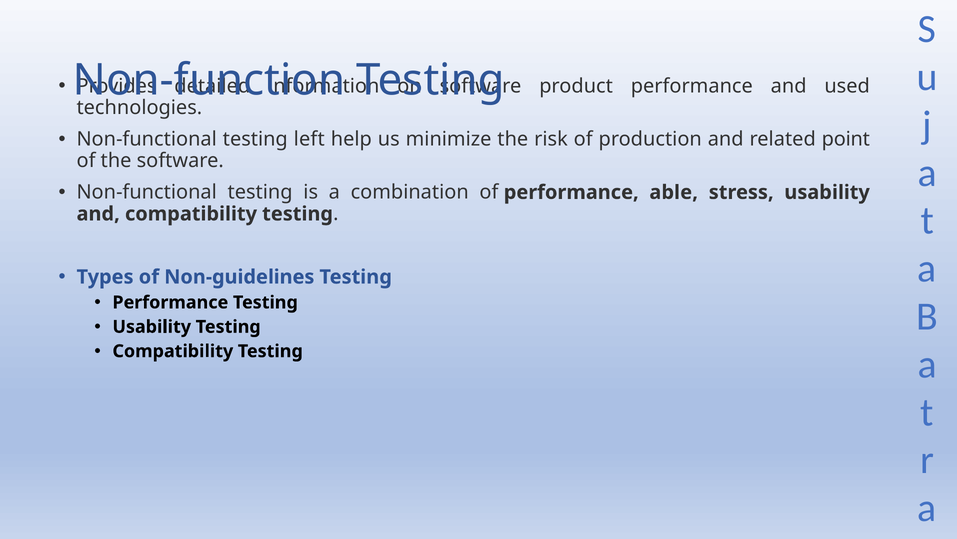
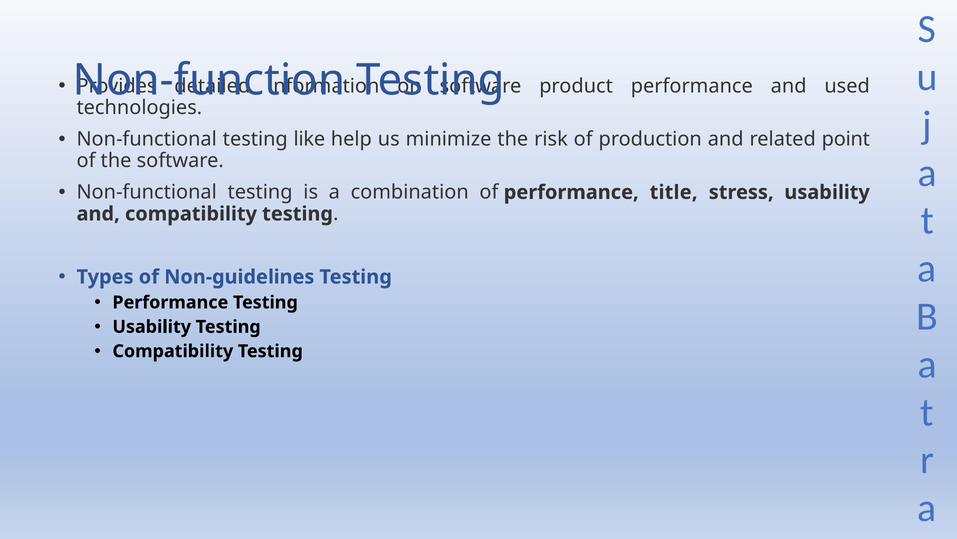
left: left -> like (309, 139)
able: able -> title (674, 192)
